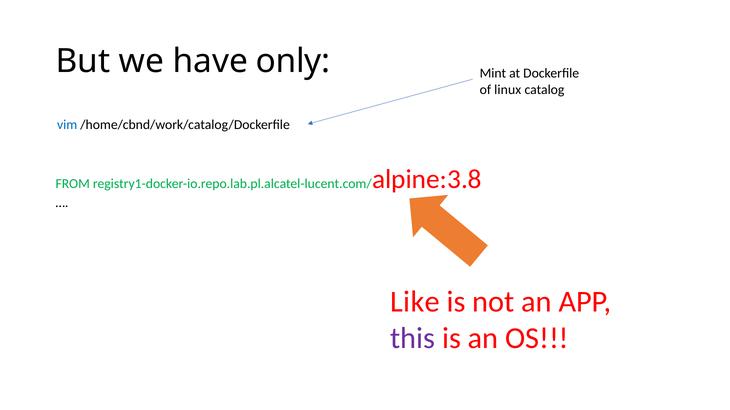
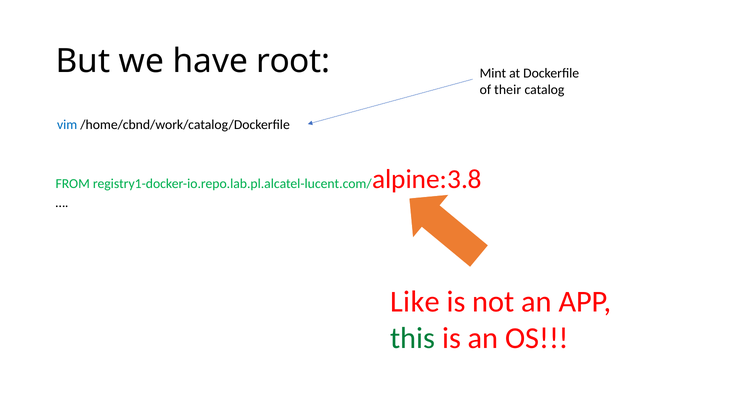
only: only -> root (293, 61)
linux: linux -> their (508, 90)
this colour: purple -> green (413, 339)
